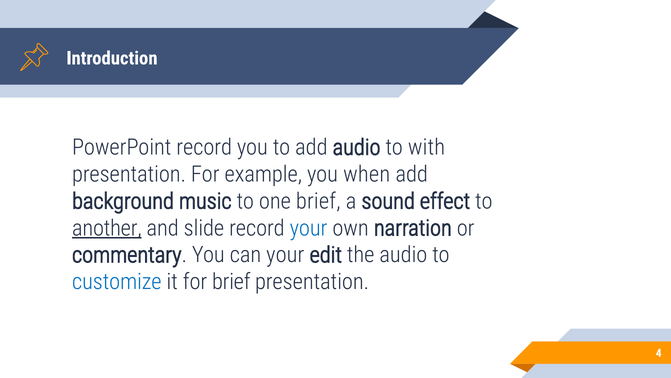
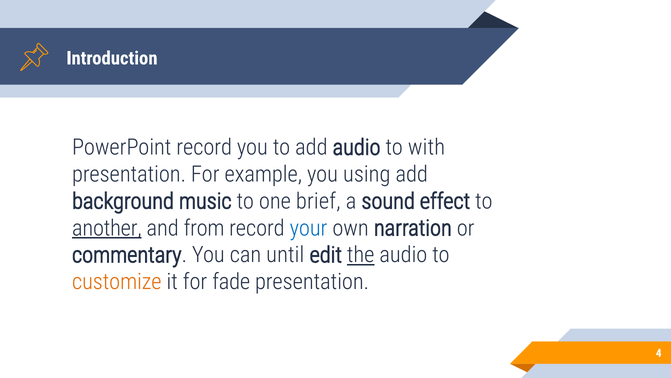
when: when -> using (367, 174)
slide: slide -> from (204, 228)
can your: your -> until (285, 255)
the underline: none -> present (361, 255)
customize colour: blue -> orange (117, 281)
for brief: brief -> fade (231, 281)
